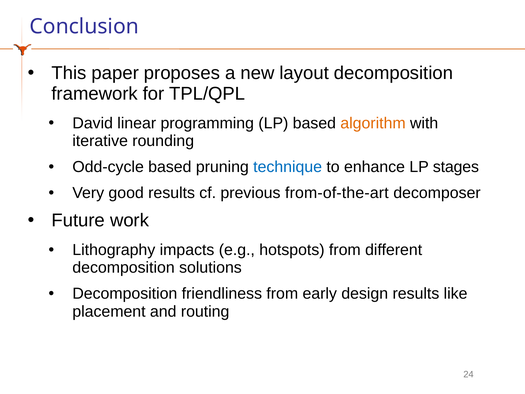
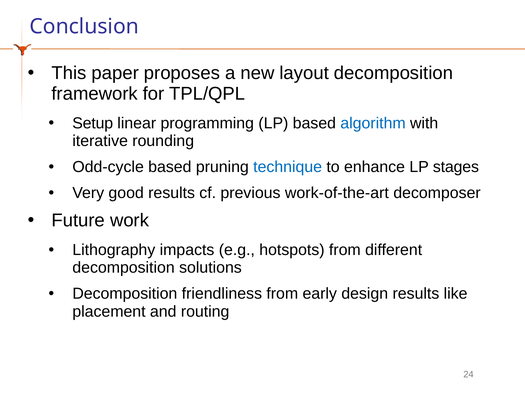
David: David -> Setup (93, 123)
algorithm colour: orange -> blue (373, 123)
from-of-the-art: from-of-the-art -> work-of-the-art (337, 193)
